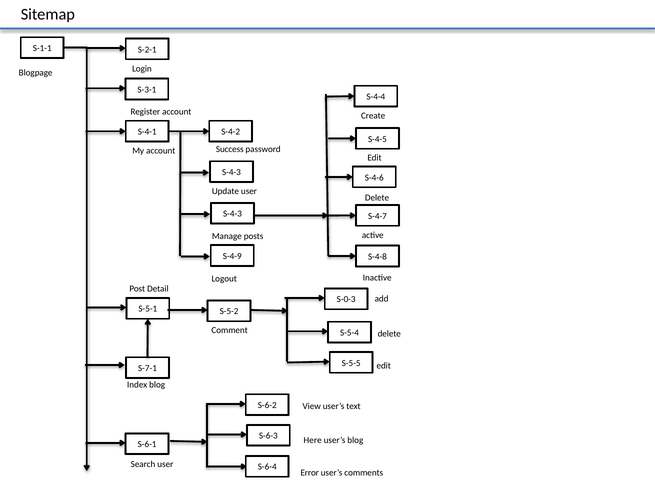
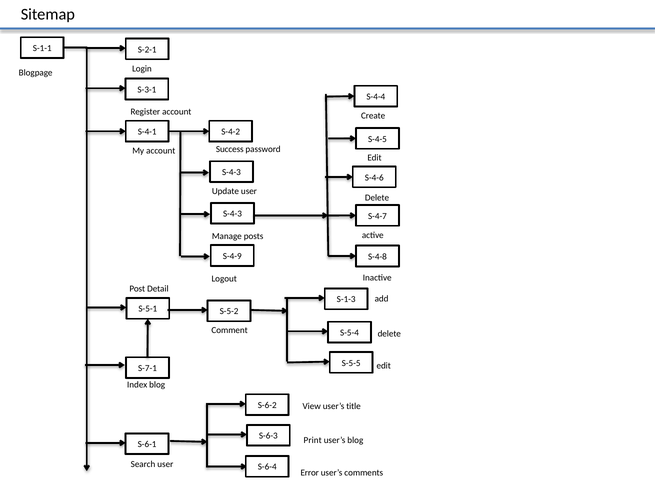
S-0-3: S-0-3 -> S-1-3 (346, 300)
text: text -> title (353, 406)
Here: Here -> Print (313, 440)
